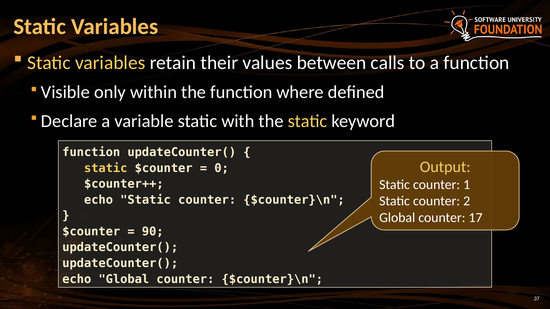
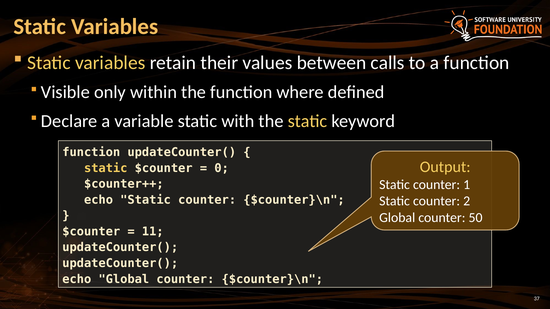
17: 17 -> 50 (476, 218)
90: 90 -> 11 (153, 232)
